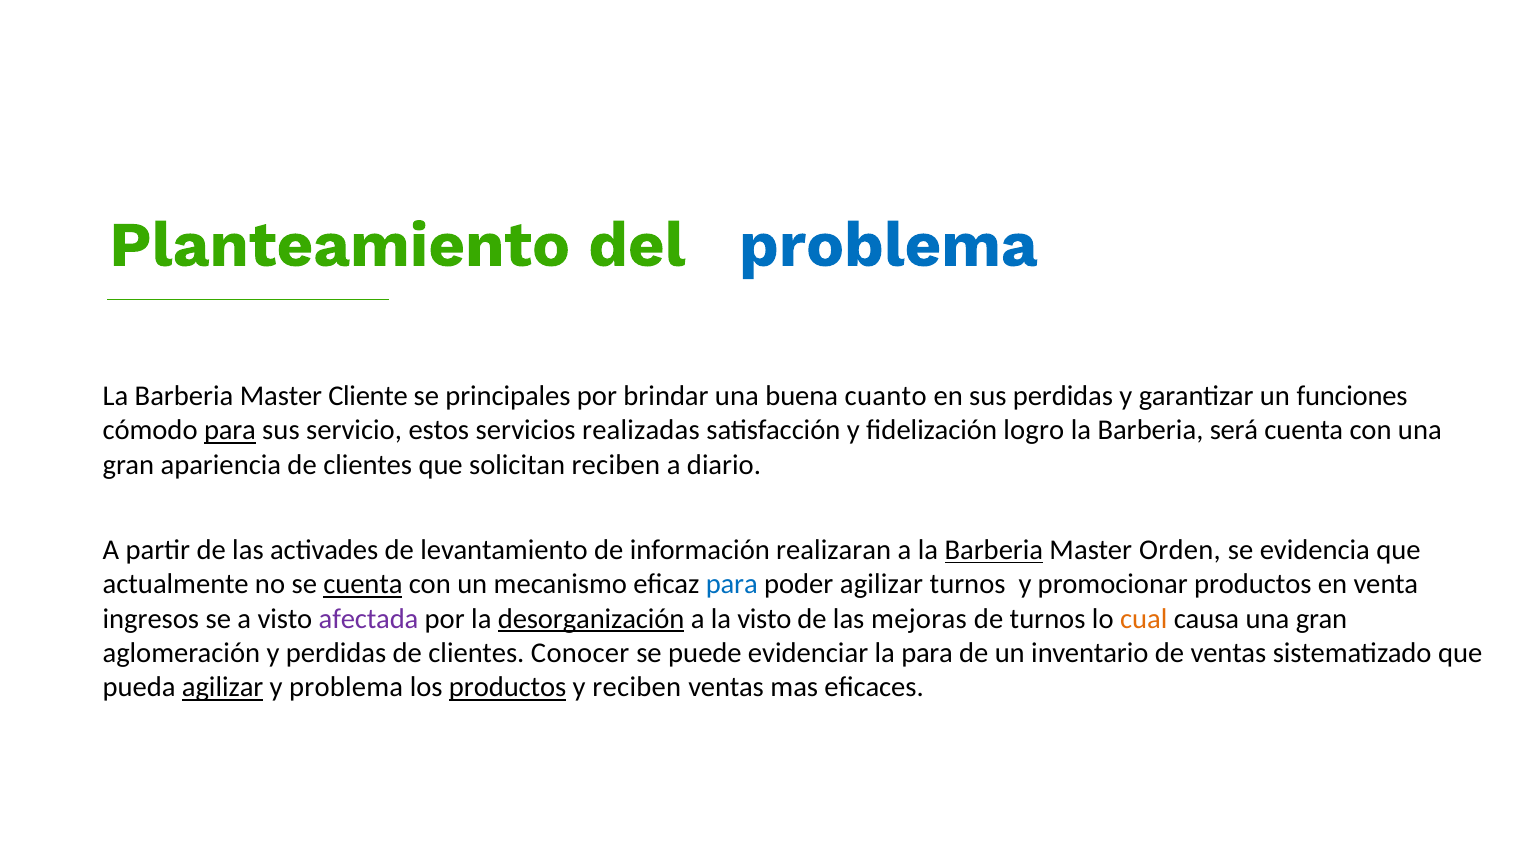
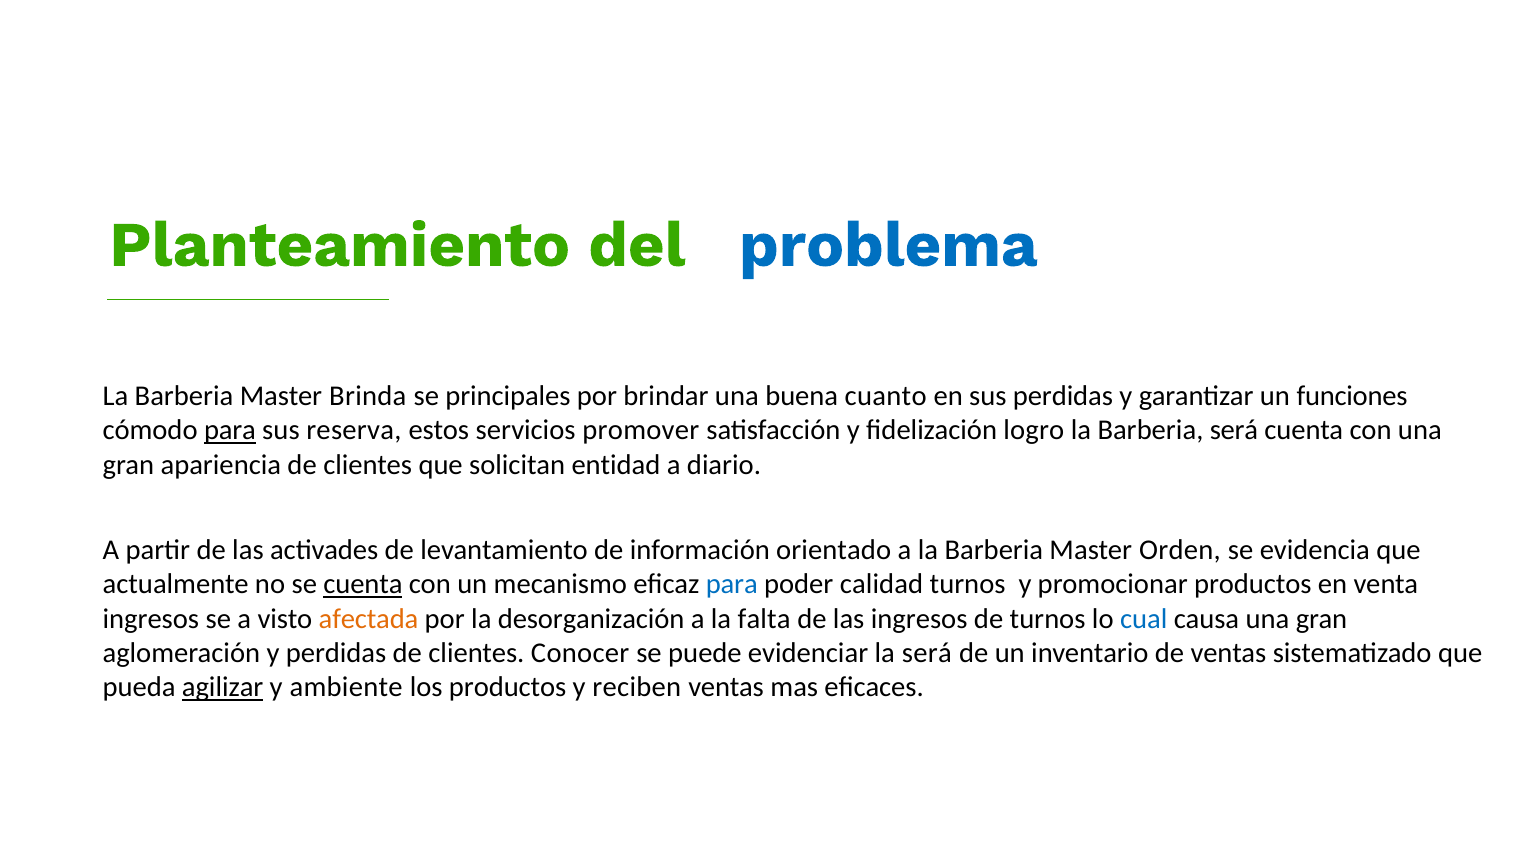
Cliente: Cliente -> Brinda (368, 396)
servicio: servicio -> reserva (354, 431)
realizadas: realizadas -> promover (641, 431)
solicitan reciben: reciben -> entidad (616, 465)
realizaran: realizaran -> orientado (834, 550)
Barberia underline: present -> none (994, 550)
poder agilizar: agilizar -> calidad (882, 585)
afectada colour: purple -> orange (369, 619)
desorganización underline: present -> none (591, 619)
la visto: visto -> falta (764, 619)
las mejoras: mejoras -> ingresos (919, 619)
cual colour: orange -> blue (1144, 619)
la para: para -> será (927, 653)
y problema: problema -> ambiente (346, 688)
productos underline: present -> none (508, 688)
